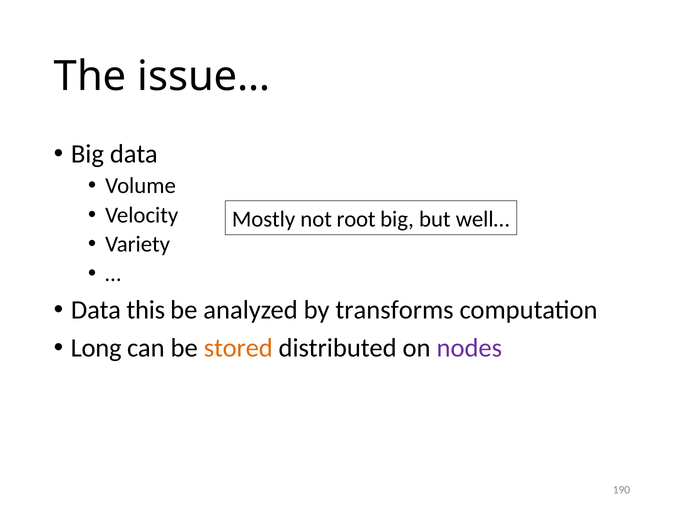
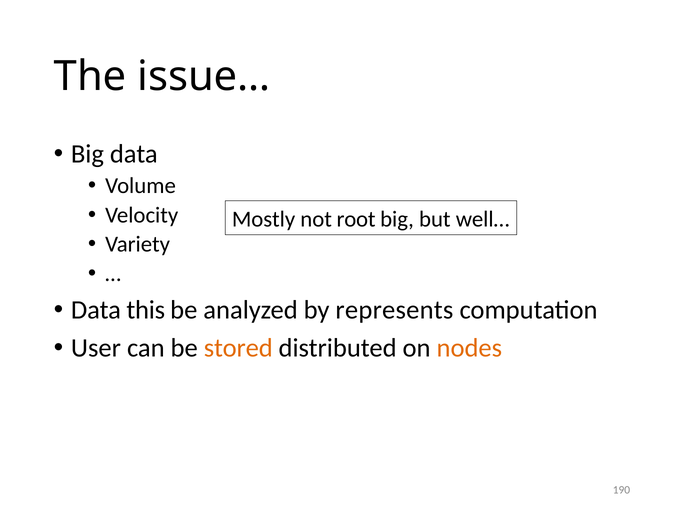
transforms: transforms -> represents (394, 310)
Long: Long -> User (96, 348)
nodes colour: purple -> orange (469, 348)
